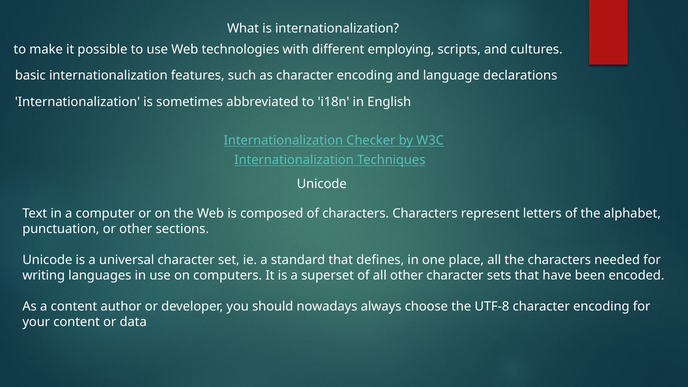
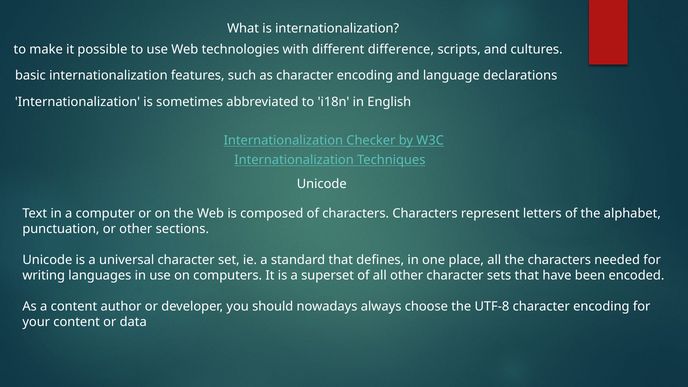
employing: employing -> difference (401, 49)
